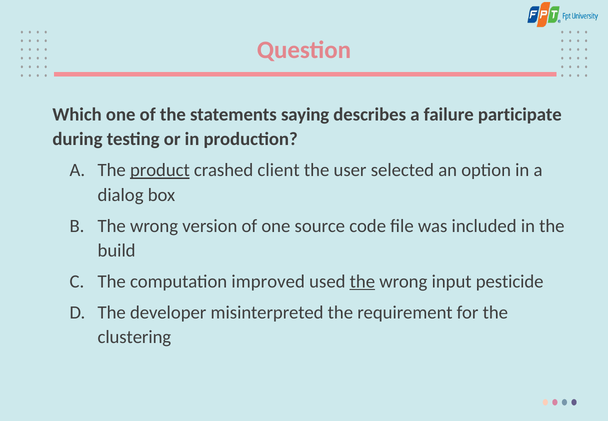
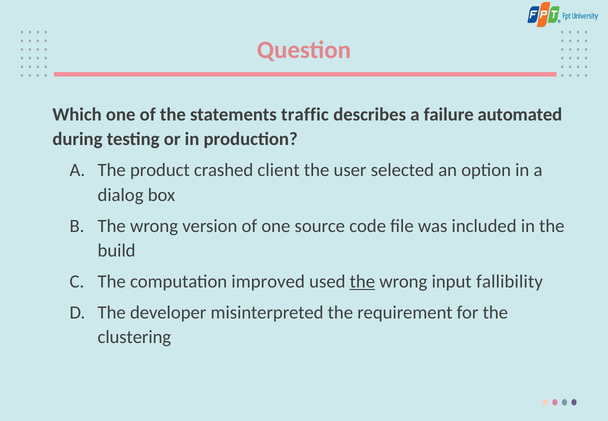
saying: saying -> traffic (305, 115)
participate: participate -> automated (520, 115)
product underline: present -> none (160, 170)
pesticide: pesticide -> fallibility (510, 282)
